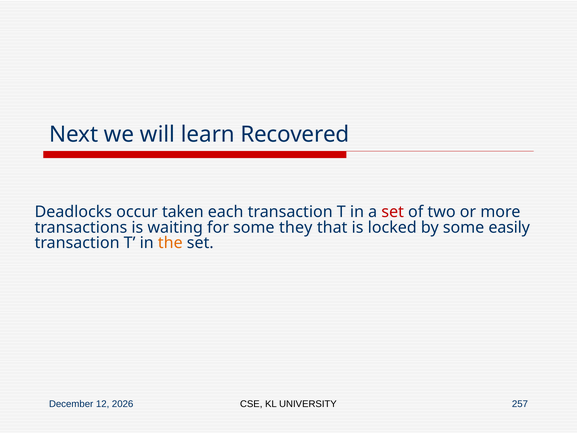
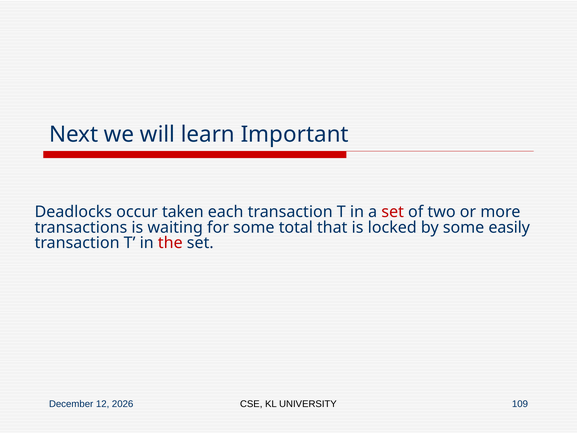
Recovered: Recovered -> Important (295, 134)
they: they -> total (296, 227)
the colour: orange -> red (170, 243)
257: 257 -> 109 (520, 404)
